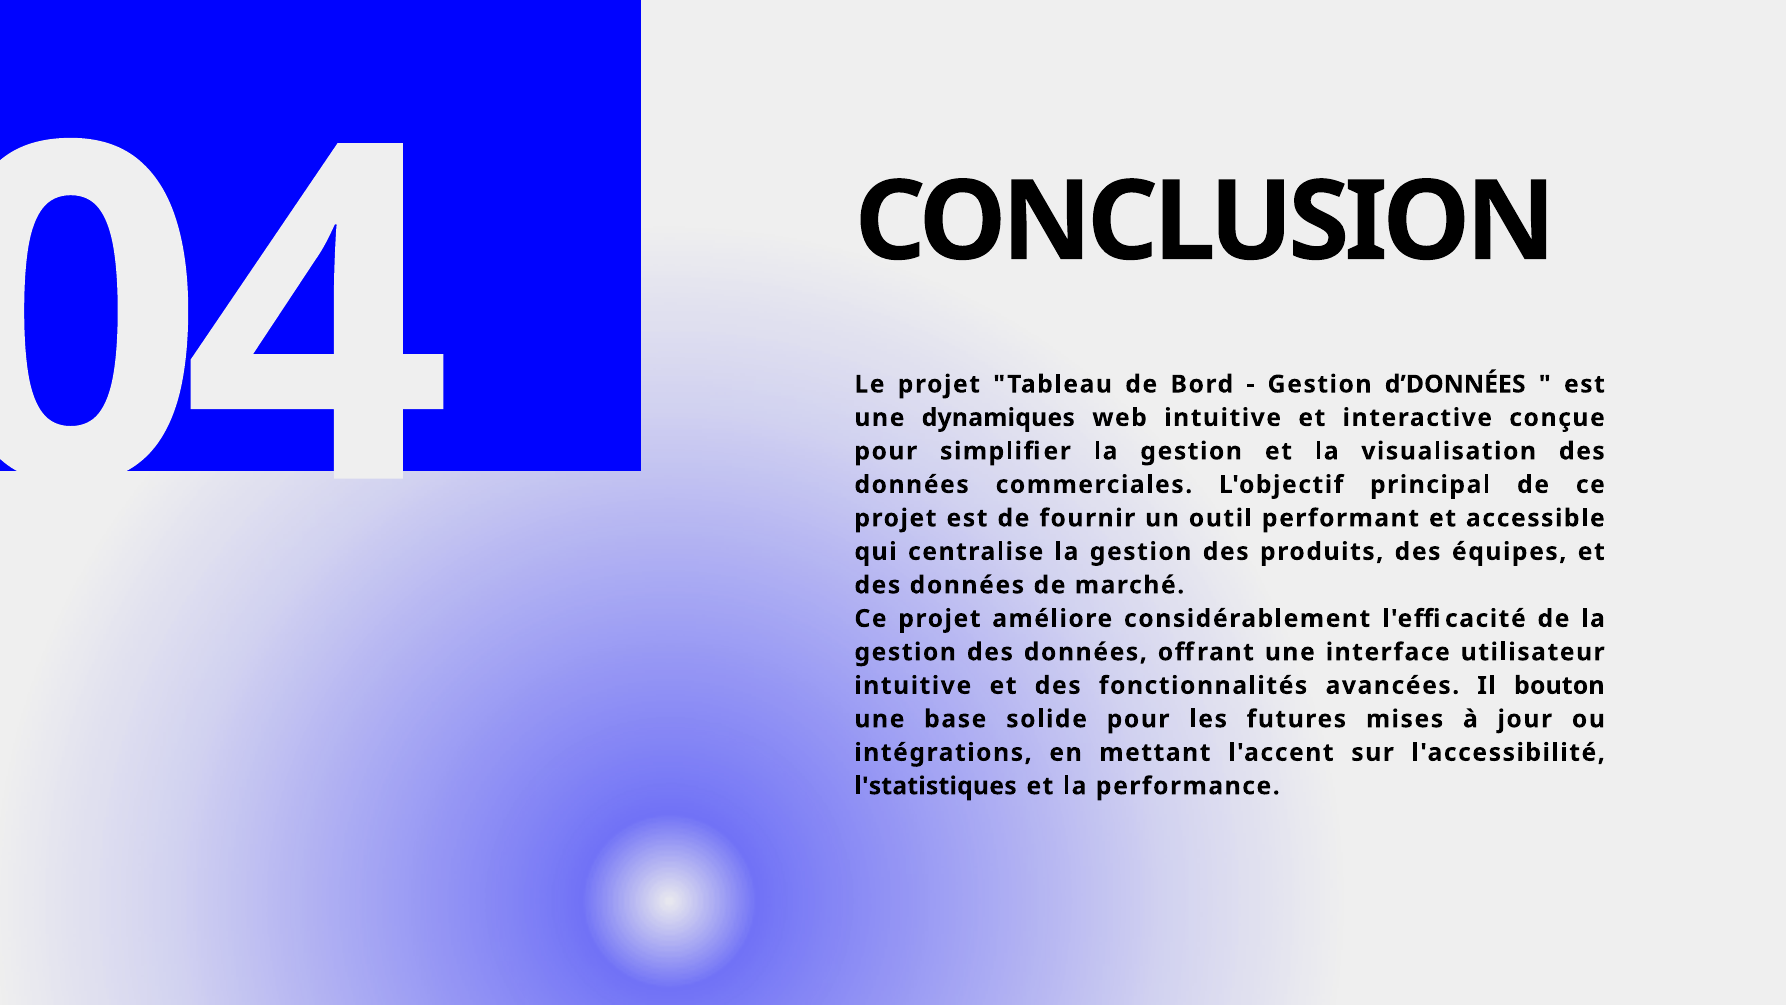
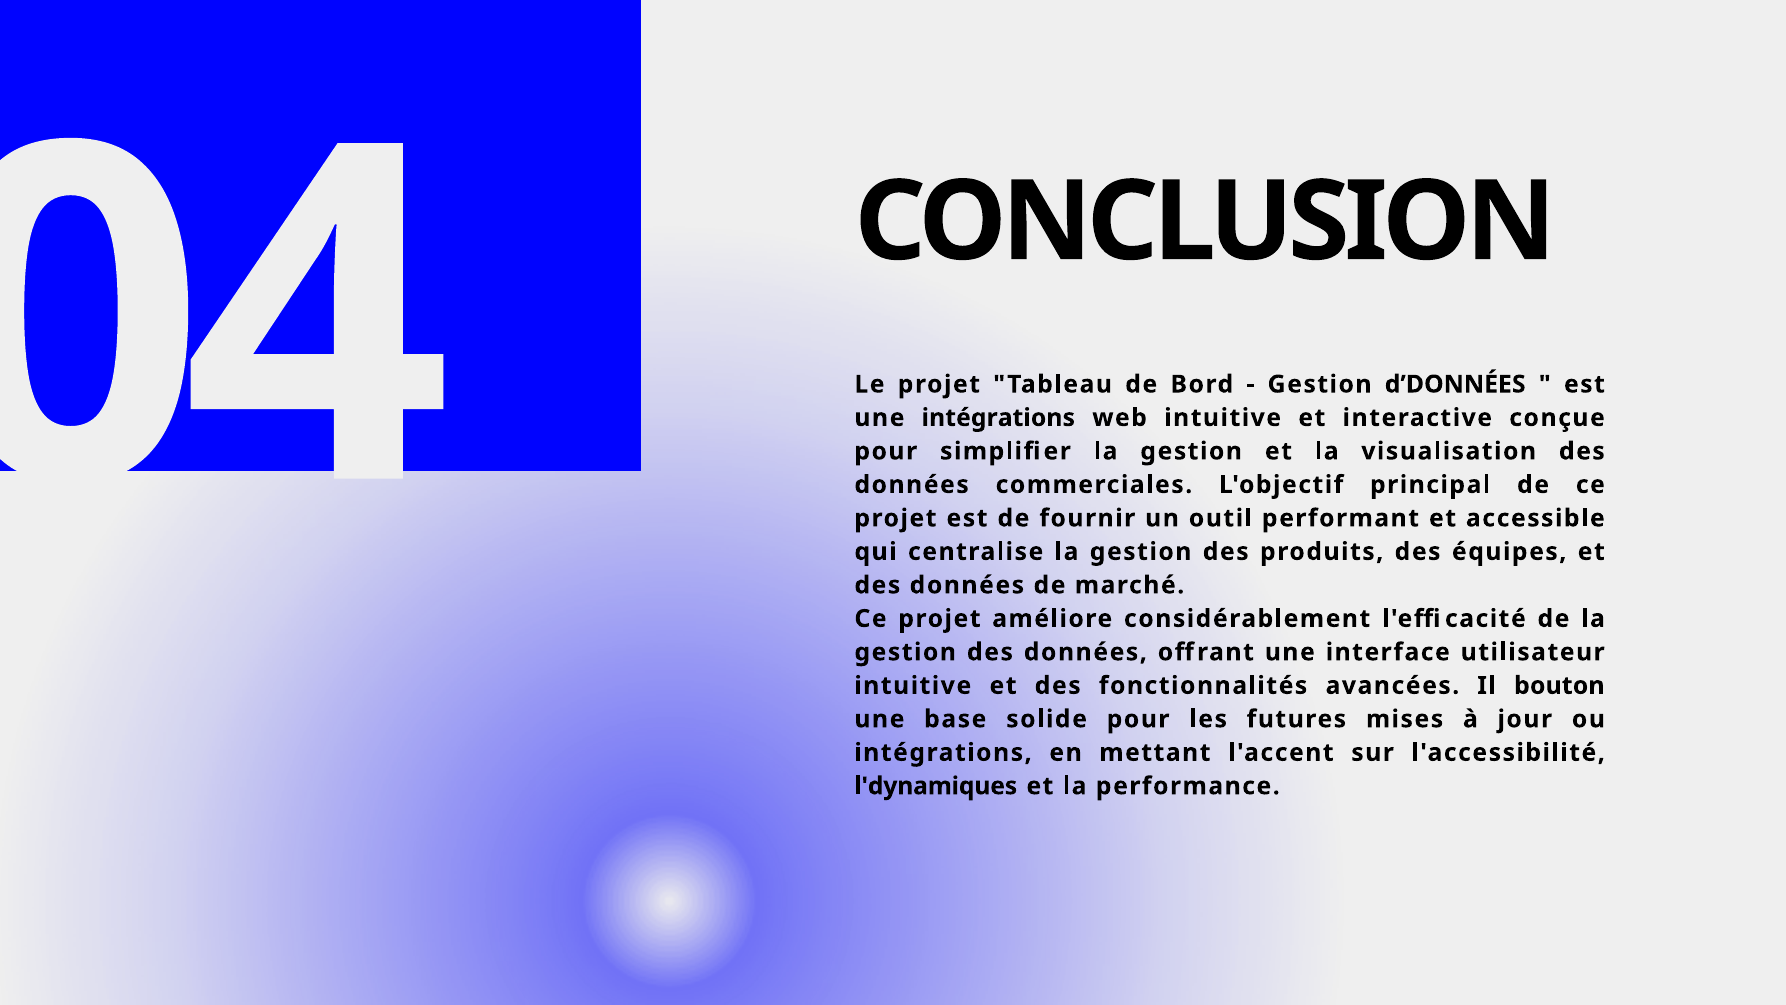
une dynamiques: dynamiques -> intégrations (998, 418)
l'statistiques: l'statistiques -> l'dynamiques (936, 786)
